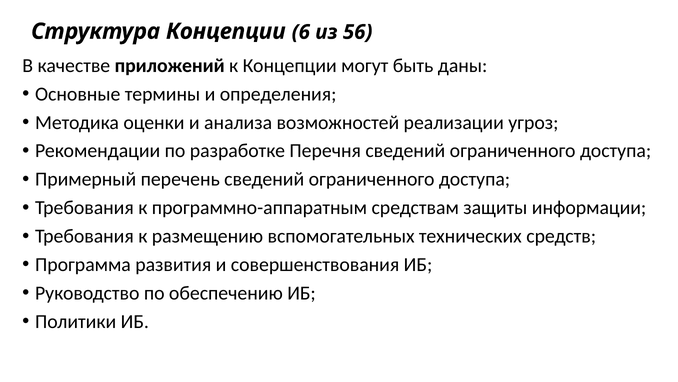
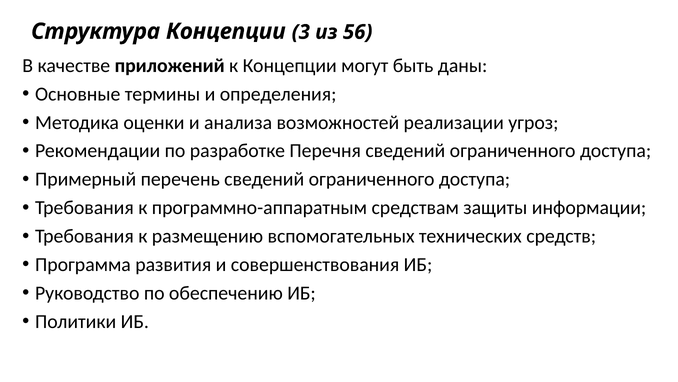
6: 6 -> 3 (301, 32)
